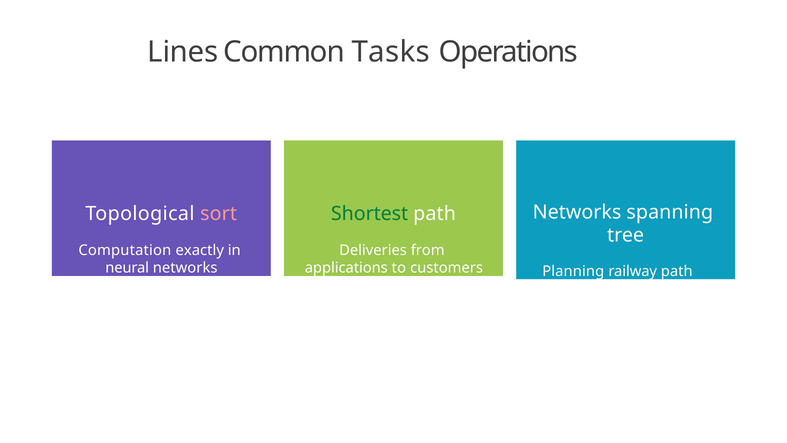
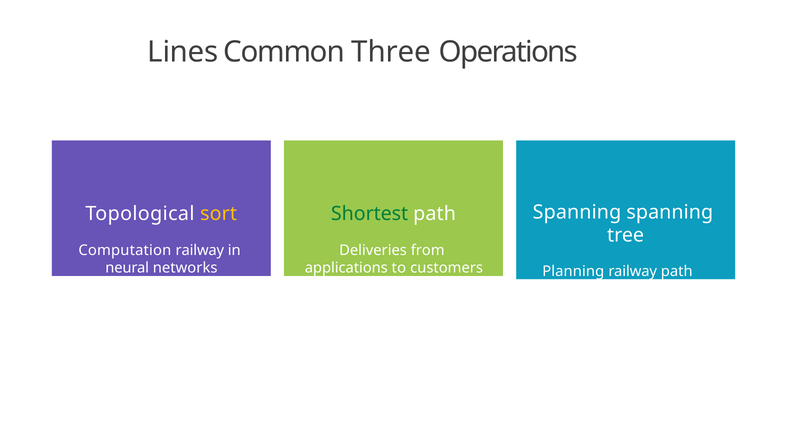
Tasks: Tasks -> Three (391, 52)
Networks: Networks -> Spanning (577, 212)
sort colour: pink -> yellow (219, 214)
Computation exactly: exactly -> railway (200, 250)
